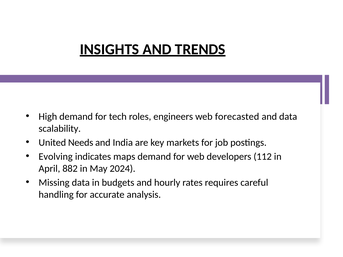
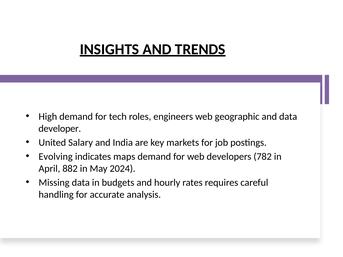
forecasted: forecasted -> geographic (237, 117)
scalability: scalability -> developer (60, 129)
Needs: Needs -> Salary (81, 143)
112: 112 -> 782 (263, 157)
